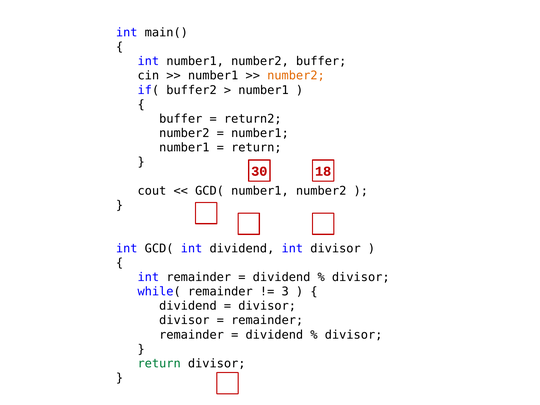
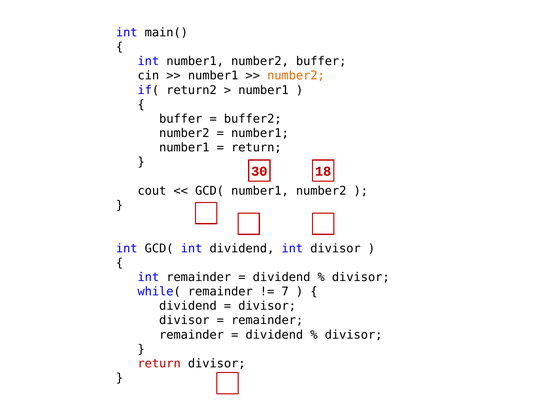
buffer2: buffer2 -> return2 (192, 90)
return2: return2 -> buffer2 (253, 119)
3: 3 -> 7 (285, 292)
return colour: green -> red (159, 364)
